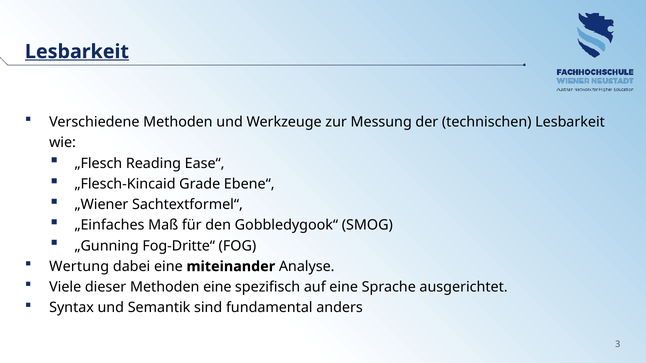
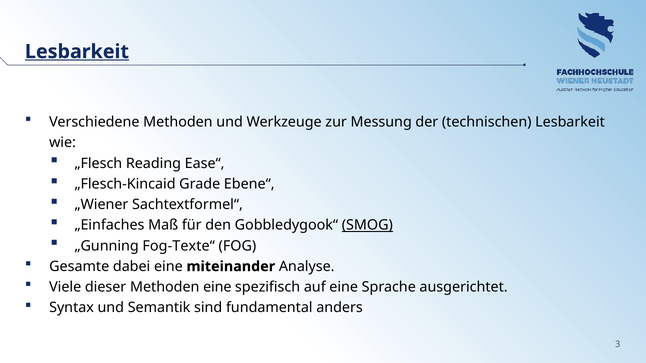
SMOG underline: none -> present (367, 225)
Fog-Dritte“: Fog-Dritte“ -> Fog-Texte“ (179, 246)
Wertung: Wertung -> Gesamte (79, 267)
